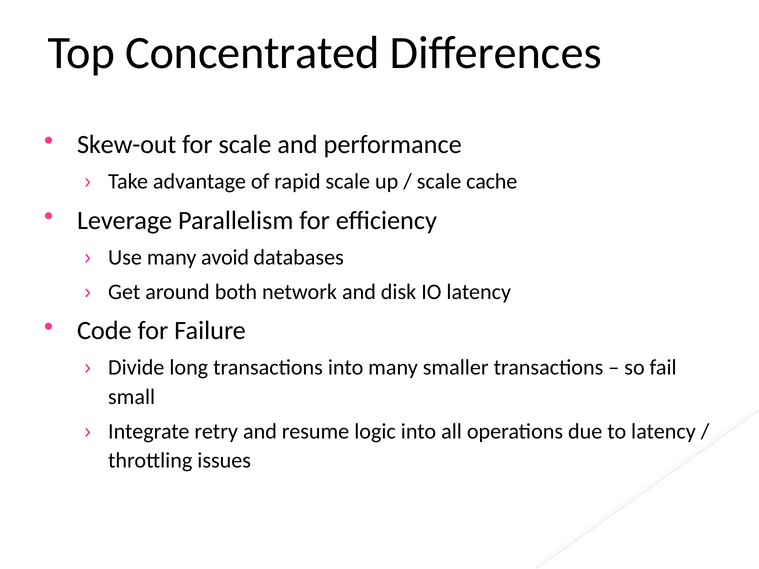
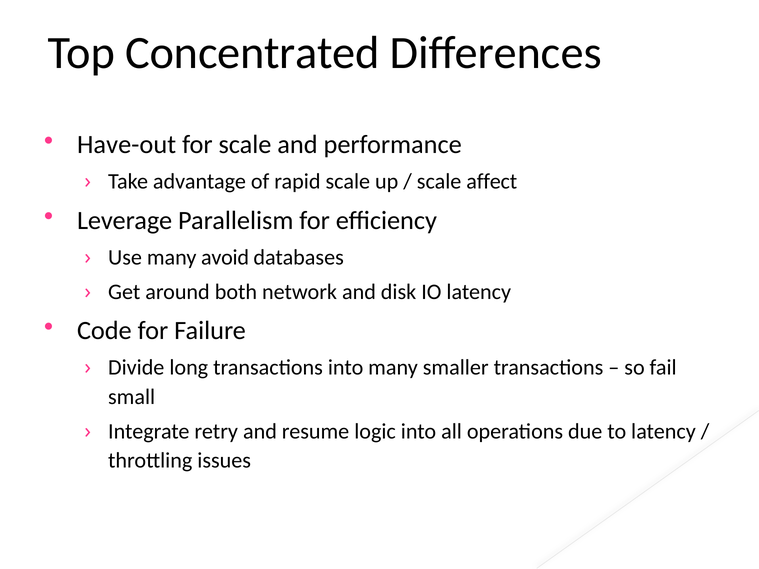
Skew-out: Skew-out -> Have-out (127, 145)
cache: cache -> affect (492, 182)
